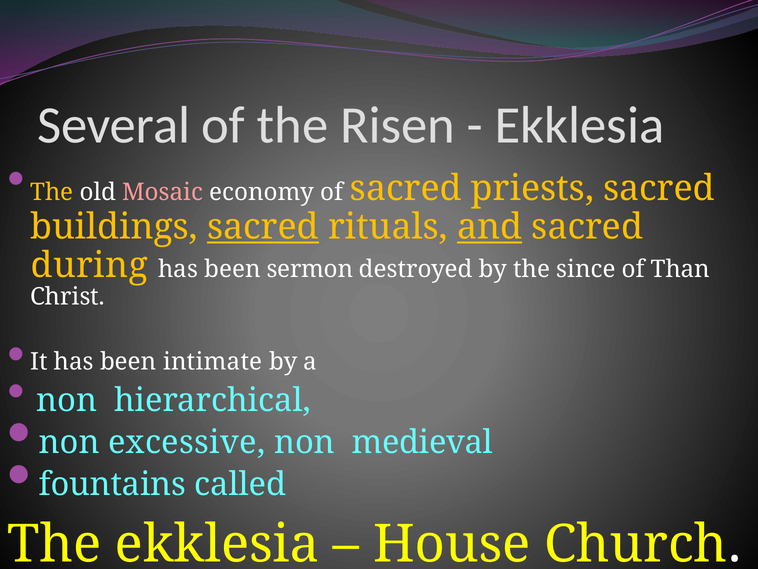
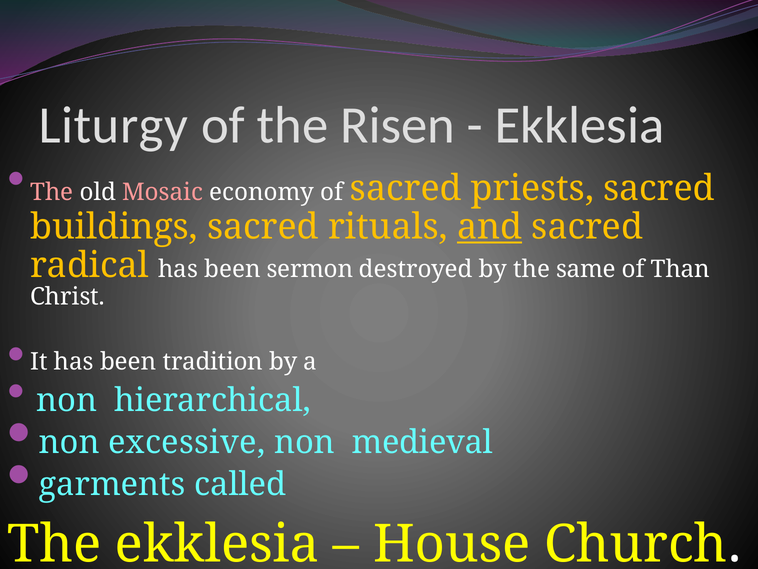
Several: Several -> Liturgy (113, 125)
The colour: yellow -> pink (52, 192)
sacred underline: present -> none (263, 227)
during: during -> radical (90, 265)
since: since -> same (586, 269)
intimate: intimate -> tradition (213, 361)
fountains: fountains -> garments (112, 484)
